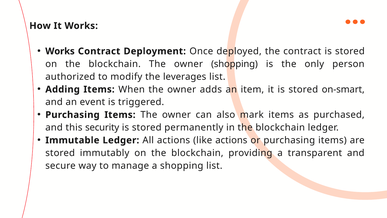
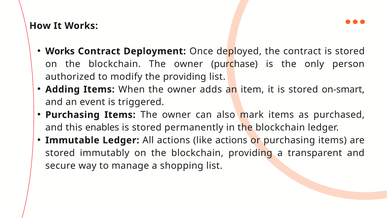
owner shopping: shopping -> purchase (234, 64)
the leverages: leverages -> providing (185, 77)
security: security -> enables (102, 127)
